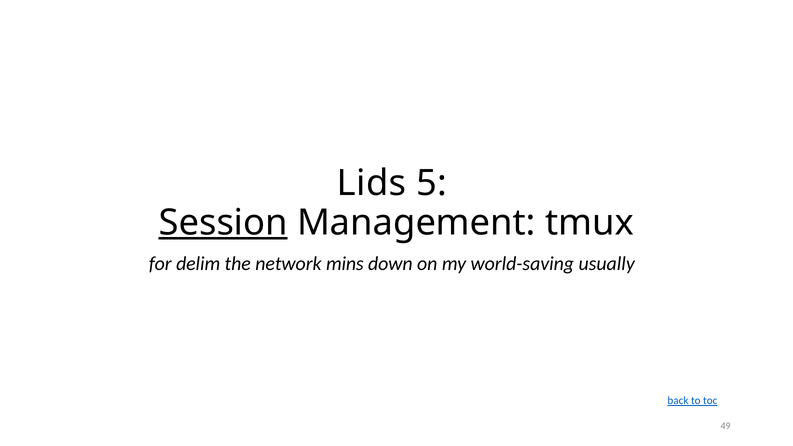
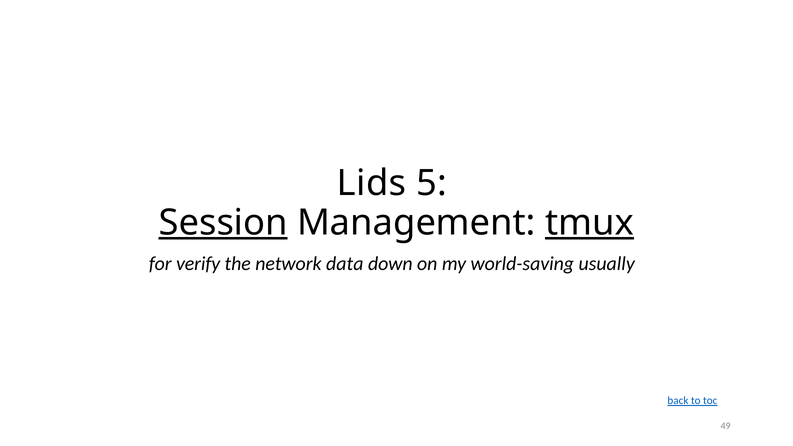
tmux underline: none -> present (590, 223)
delim: delim -> verify (198, 264)
mins: mins -> data (345, 264)
